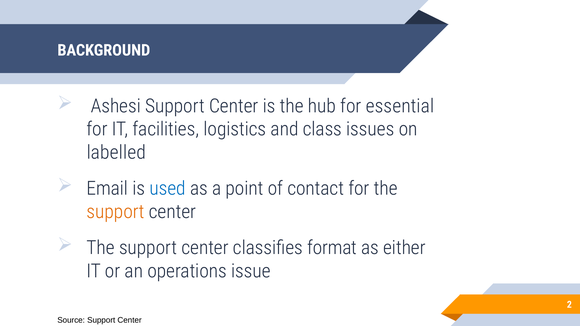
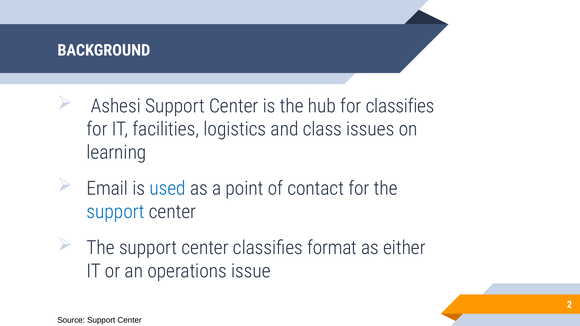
for essential: essential -> classifies (400, 106)
labelled: labelled -> learning (116, 153)
support colour: orange -> blue (115, 212)
